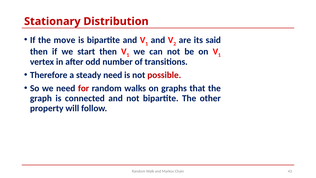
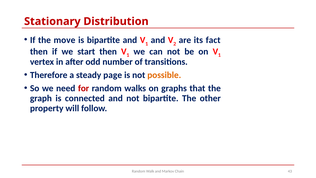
said: said -> fact (213, 40)
steady need: need -> page (113, 75)
possible colour: red -> orange (164, 75)
